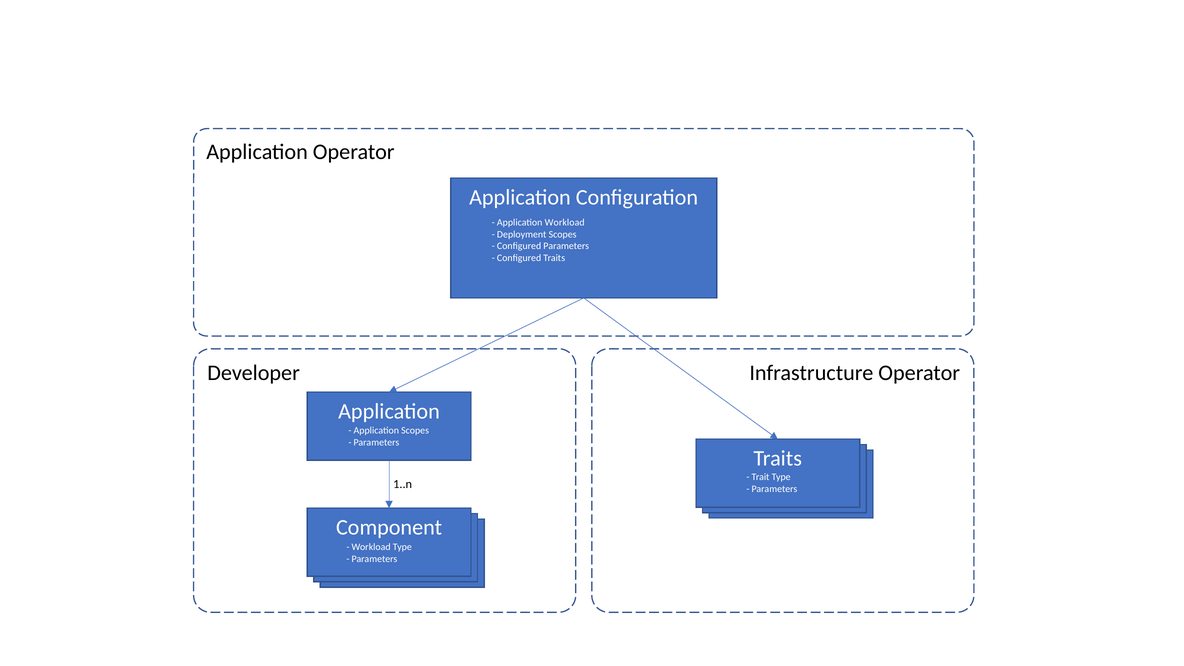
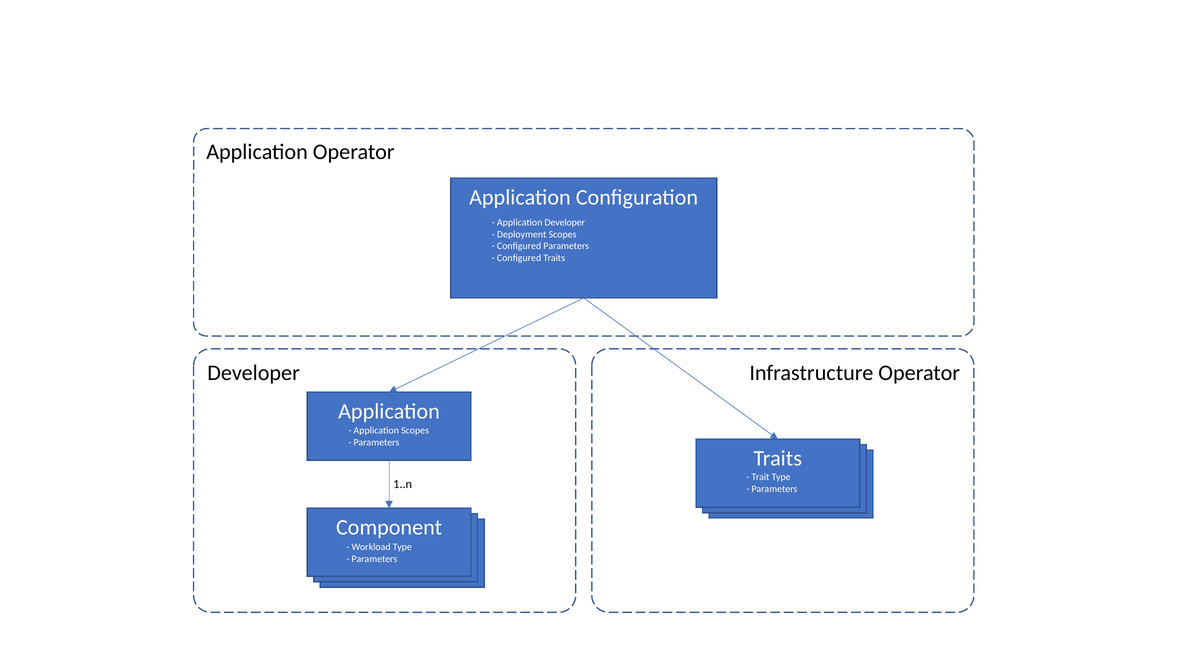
Application Workload: Workload -> Developer (565, 222)
